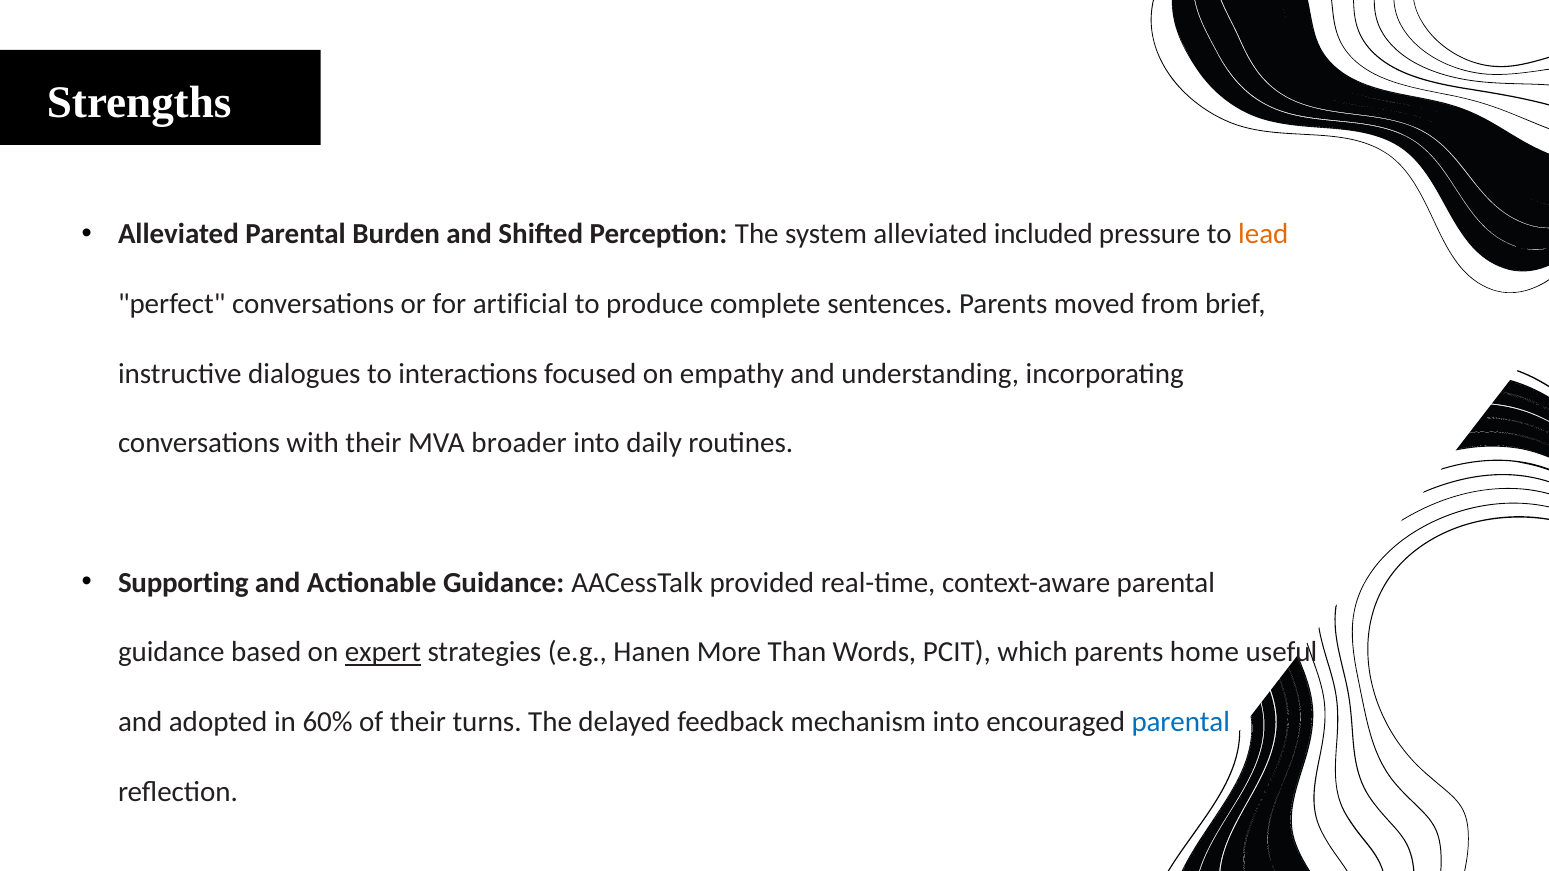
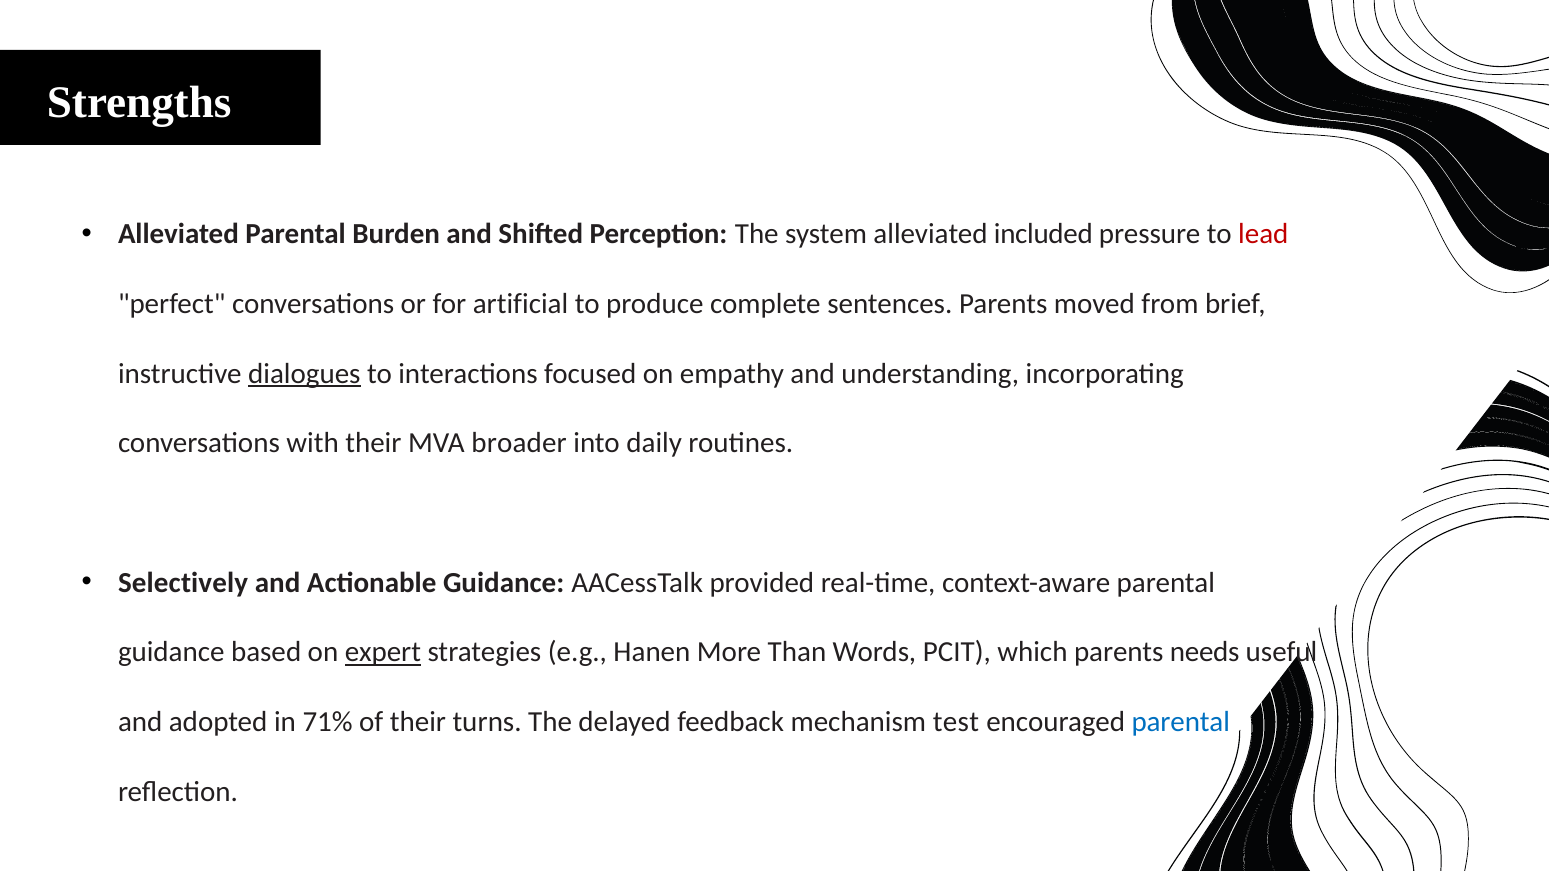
lead colour: orange -> red (1263, 234)
dialogues underline: none -> present (304, 374)
Supporting: Supporting -> Selectively (183, 583)
home: home -> needs (1205, 653)
60%: 60% -> 71% (328, 722)
mechanism into: into -> test (956, 722)
